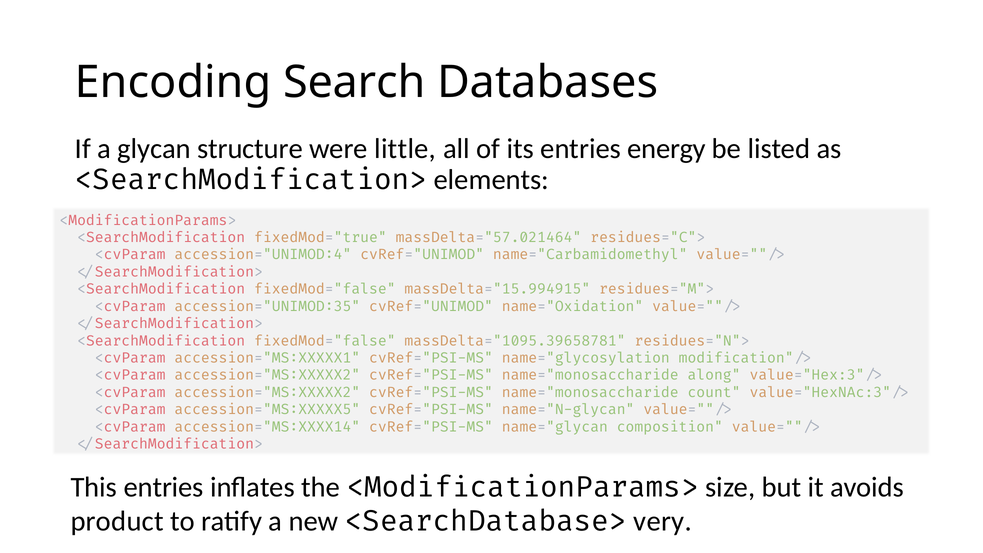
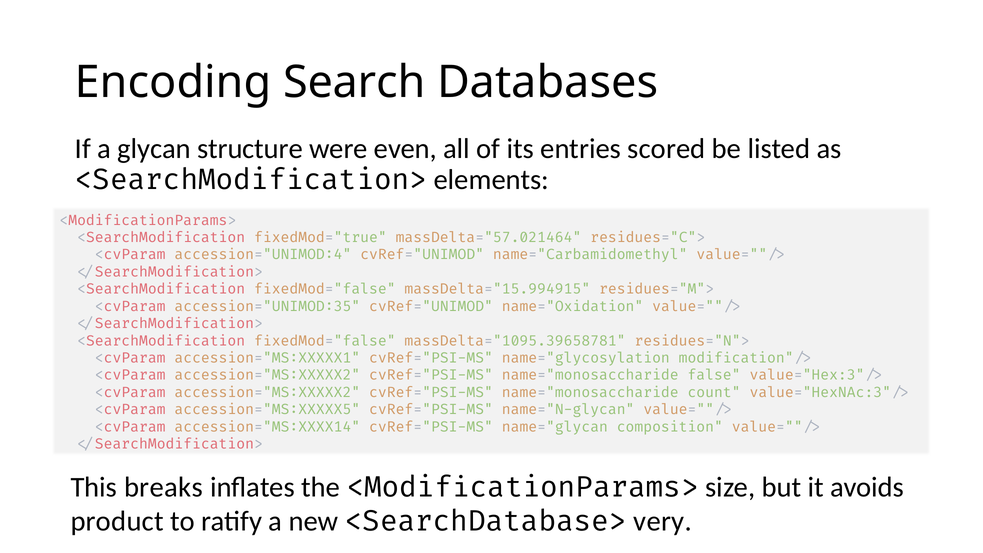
little: little -> even (405, 149)
energy: energy -> scored (666, 149)
along: along -> false (714, 375)
This entries: entries -> breaks (163, 487)
